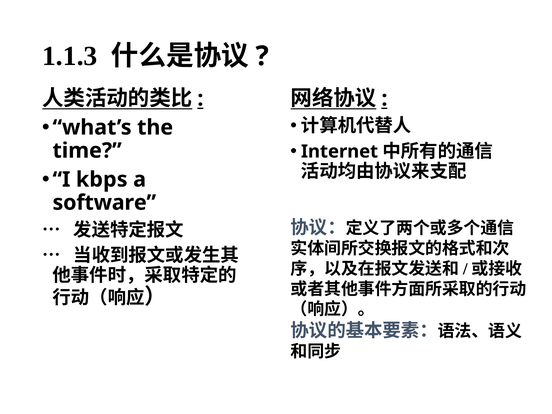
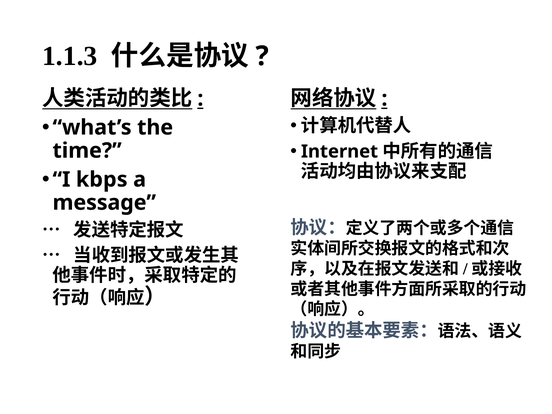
software: software -> message (104, 203)
